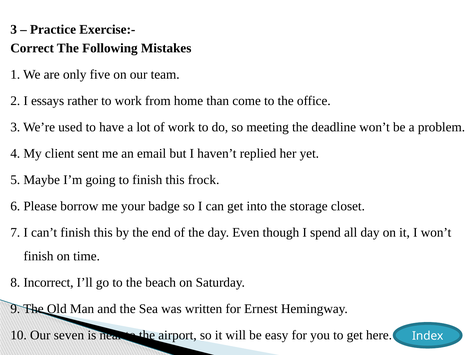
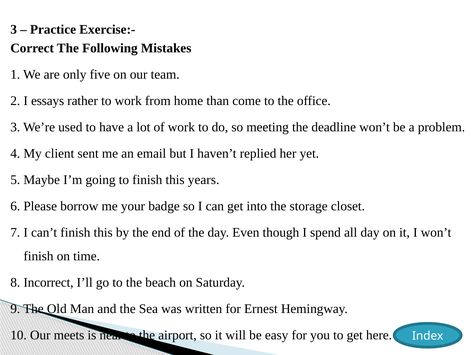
frock: frock -> years (204, 180)
seven: seven -> meets (69, 335)
